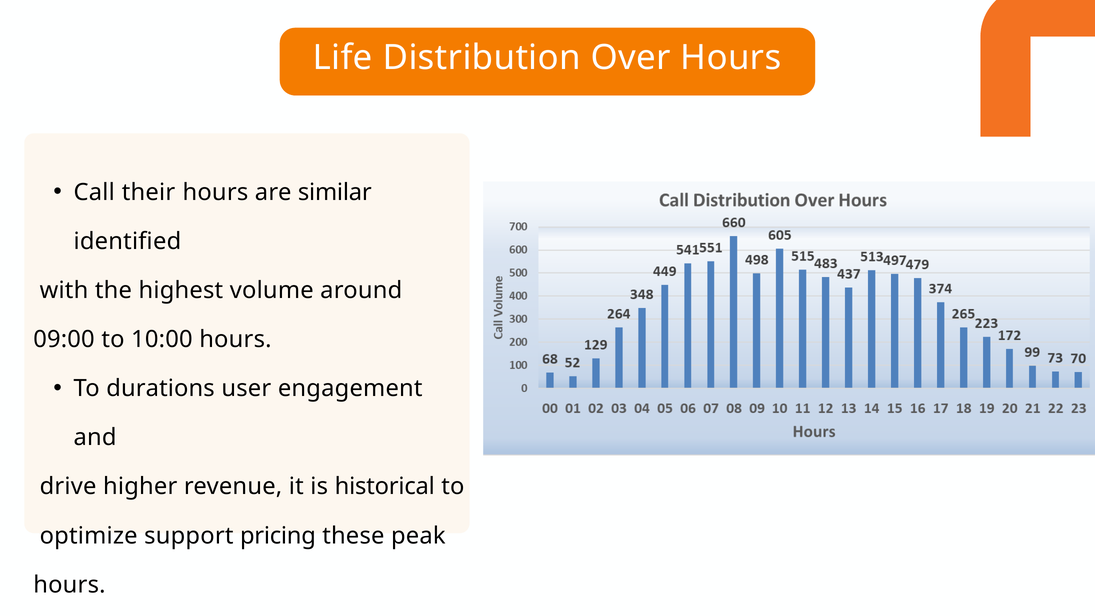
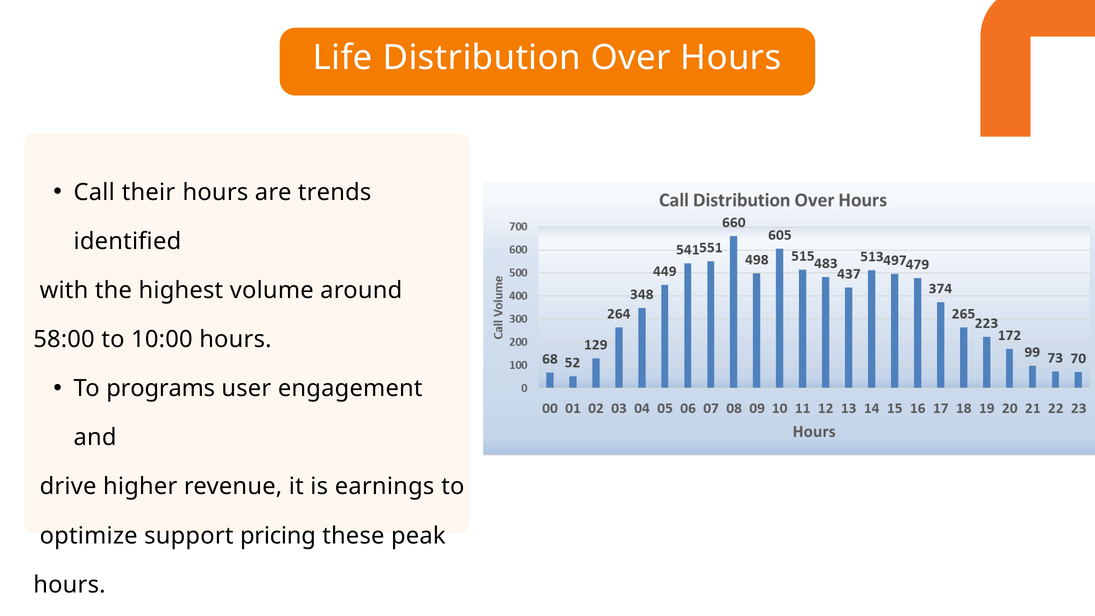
similar: similar -> trends (335, 192)
09:00: 09:00 -> 58:00 (64, 339)
durations: durations -> programs (161, 389)
historical: historical -> earnings (385, 487)
